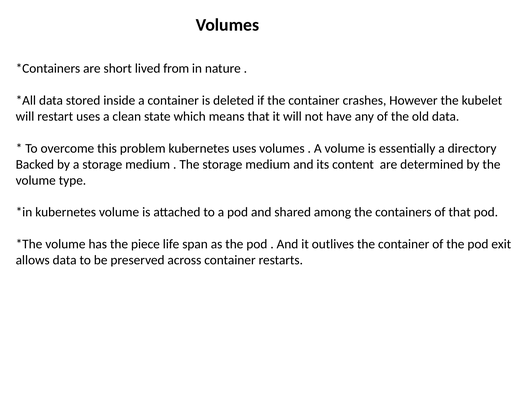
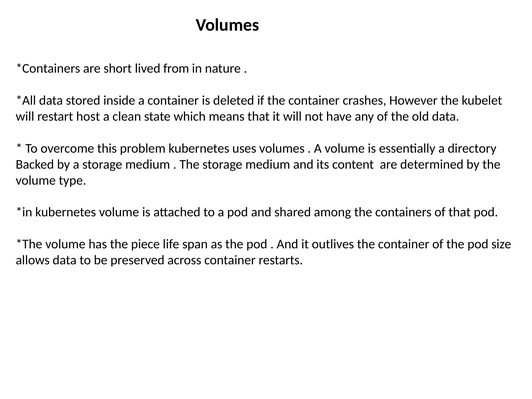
restart uses: uses -> host (88, 116)
exit: exit -> size (501, 244)
